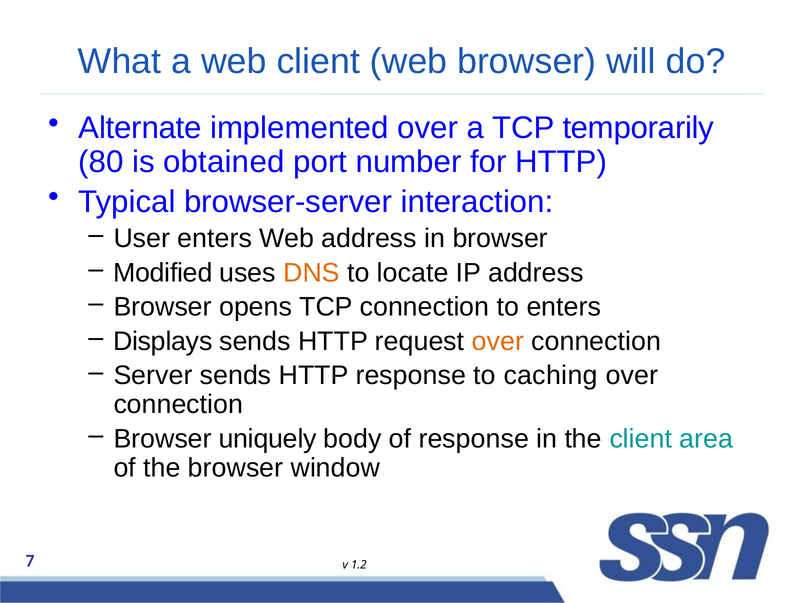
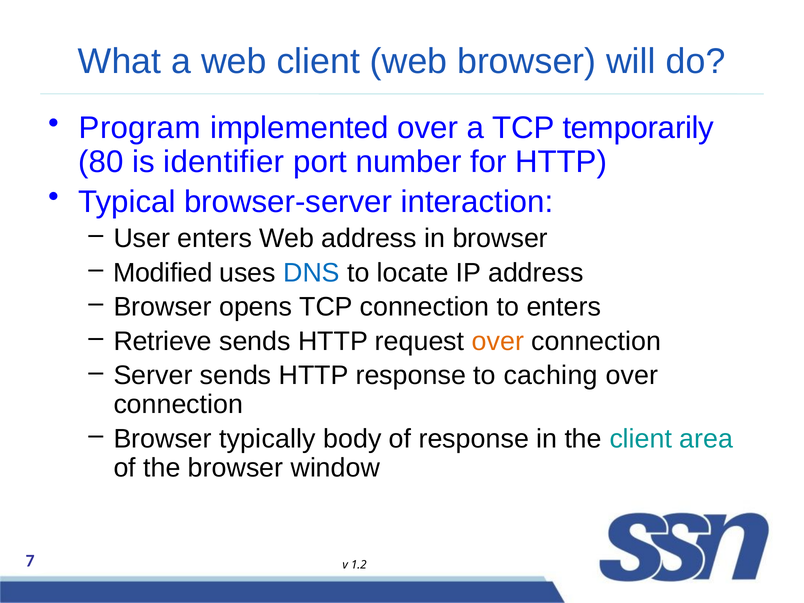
Alternate: Alternate -> Program (140, 128)
obtained: obtained -> identifier (224, 162)
DNS colour: orange -> blue (311, 273)
Displays: Displays -> Retrieve (163, 341)
uniquely: uniquely -> typically (267, 439)
